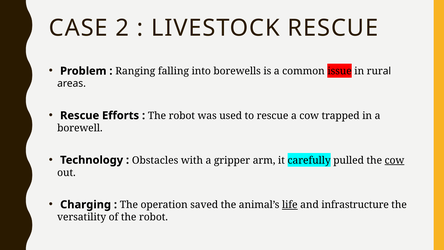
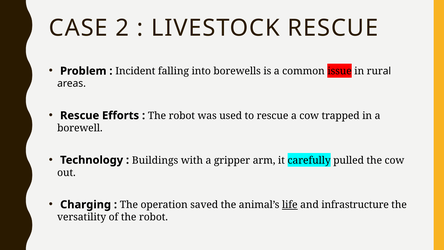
Ranging: Ranging -> Incident (135, 71)
Obstacles: Obstacles -> Buildings (155, 160)
cow underline: present -> none (394, 160)
